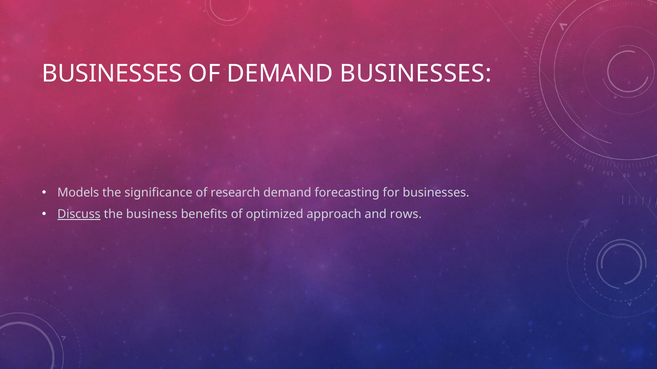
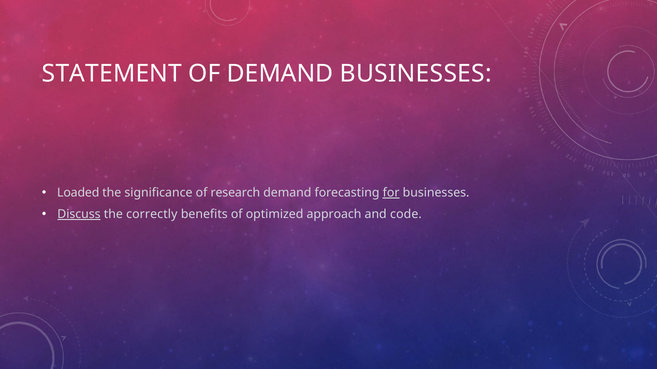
BUSINESSES: BUSINESSES -> STATEMENT (112, 74)
Models: Models -> Loaded (78, 193)
for underline: none -> present (391, 193)
business: business -> correctly (152, 215)
rows: rows -> code (406, 215)
